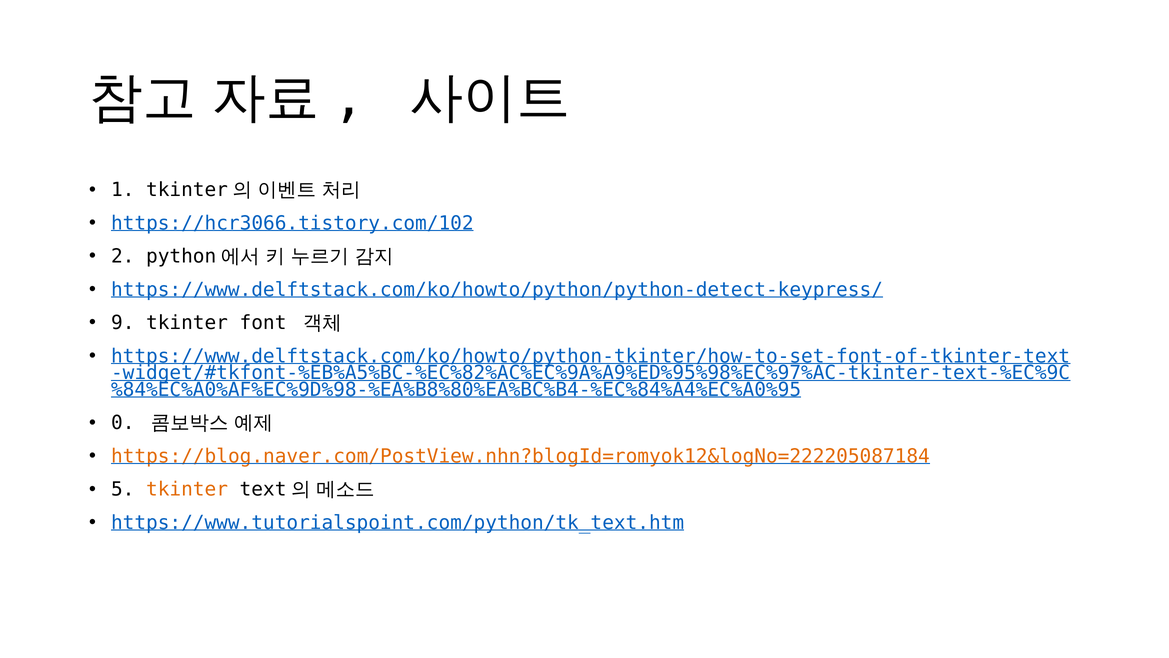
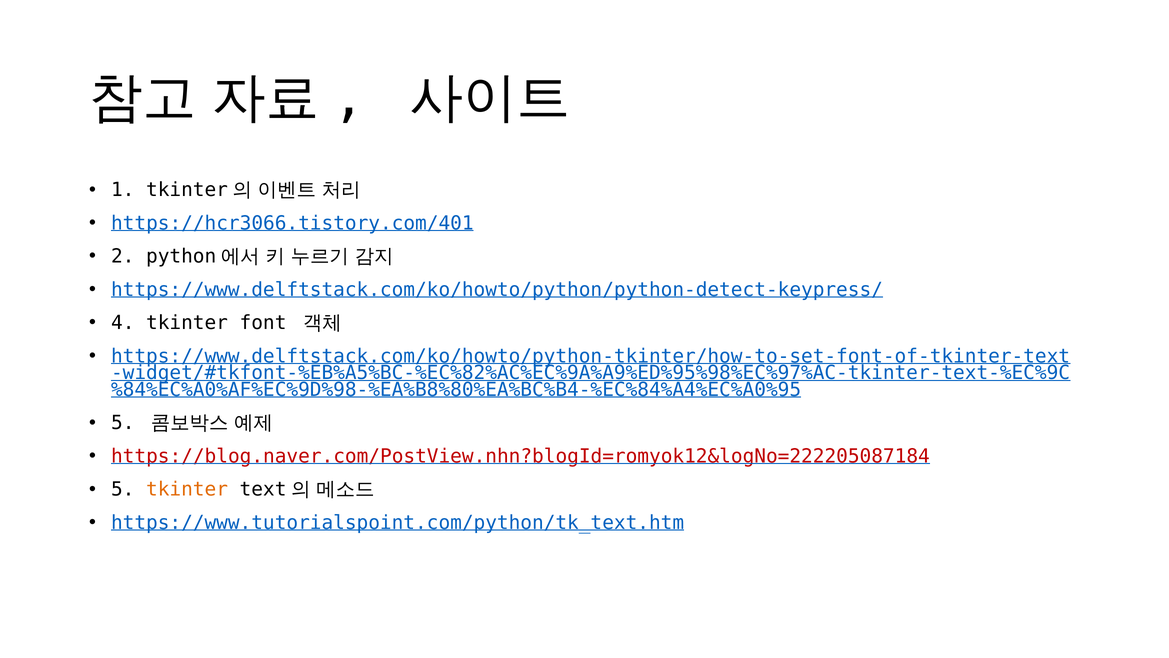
https://hcr3066.tistory.com/102: https://hcr3066.tistory.com/102 -> https://hcr3066.tistory.com/401 (292, 223)
9: 9 -> 4 (123, 323)
0: 0 -> 5 (123, 423)
https://blog.naver.com/PostView.nhn?blogId=romyok12&logNo=222205087184 colour: orange -> red (520, 456)
